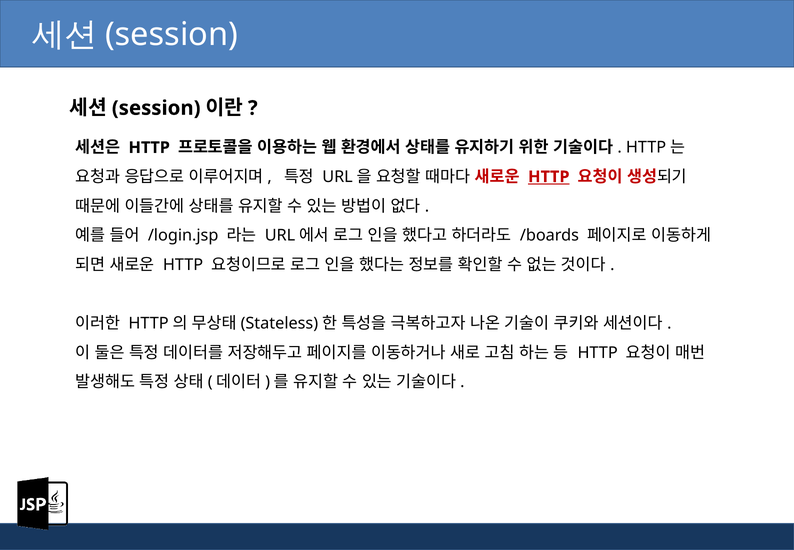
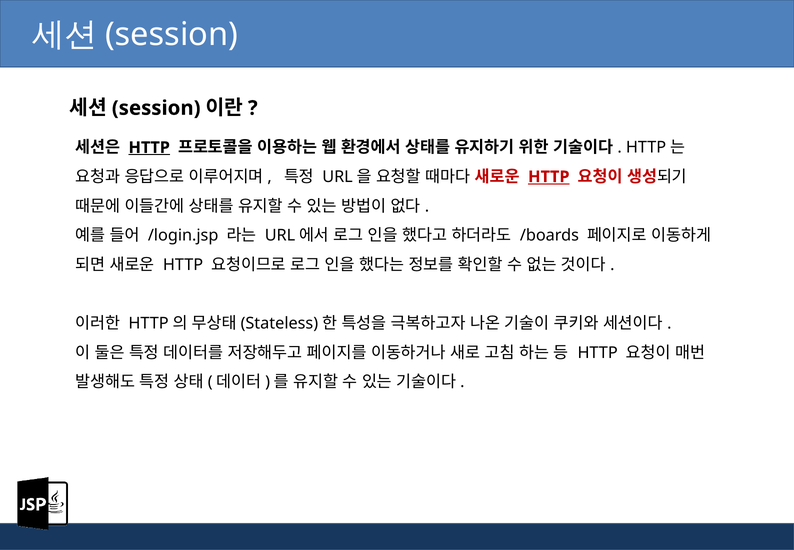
HTTP underline: none -> present (149, 147)
